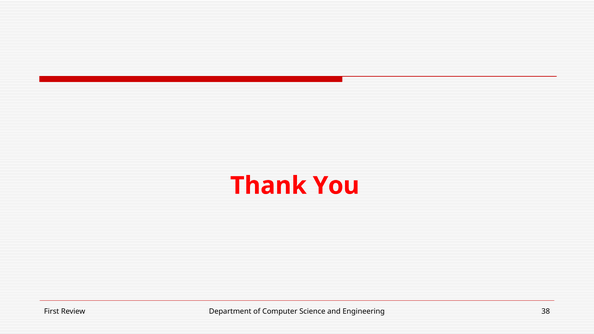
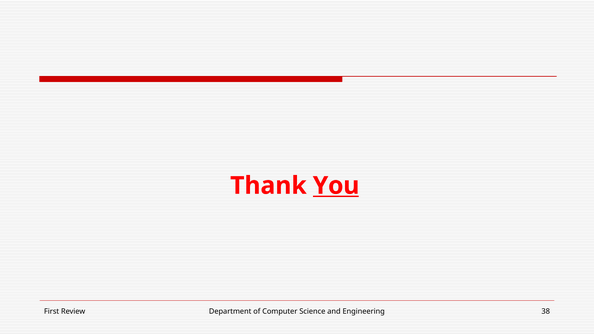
You underline: none -> present (336, 186)
